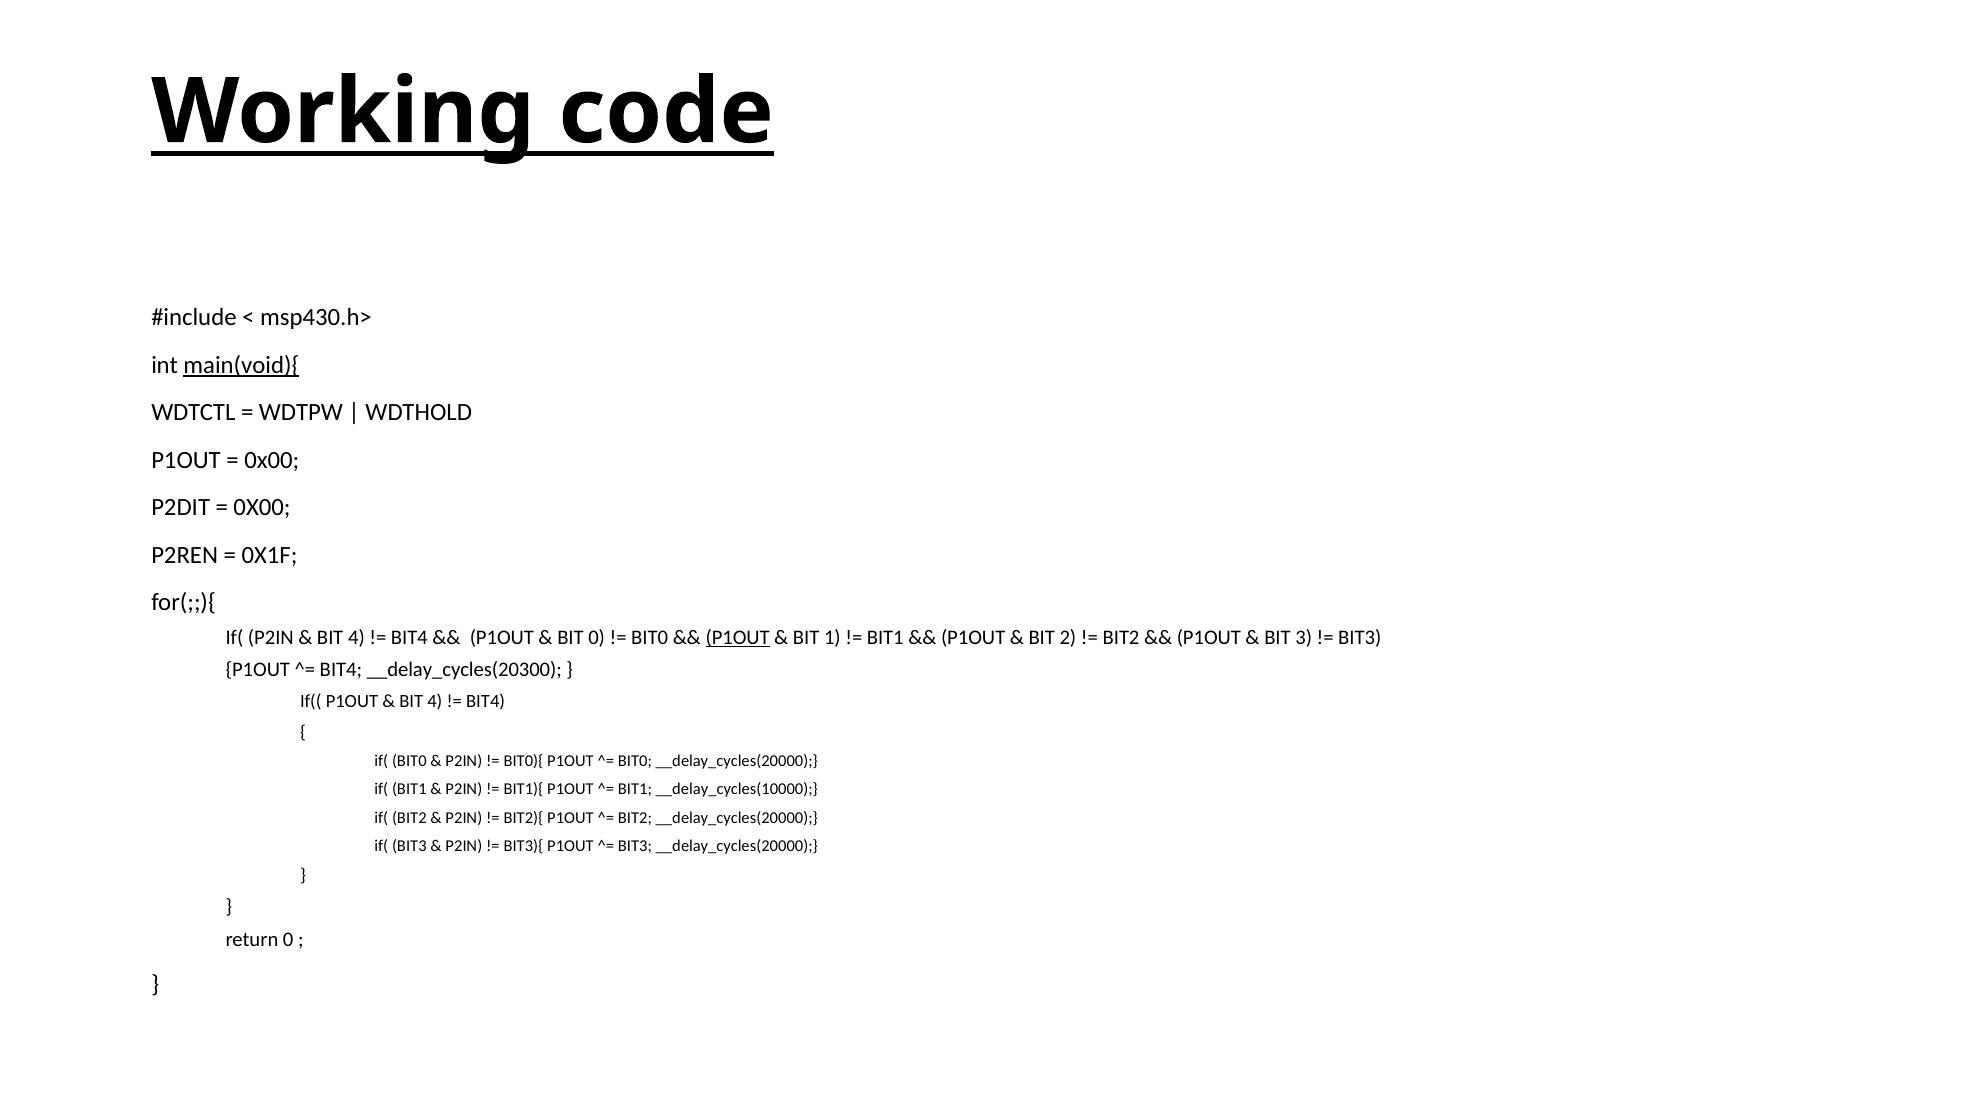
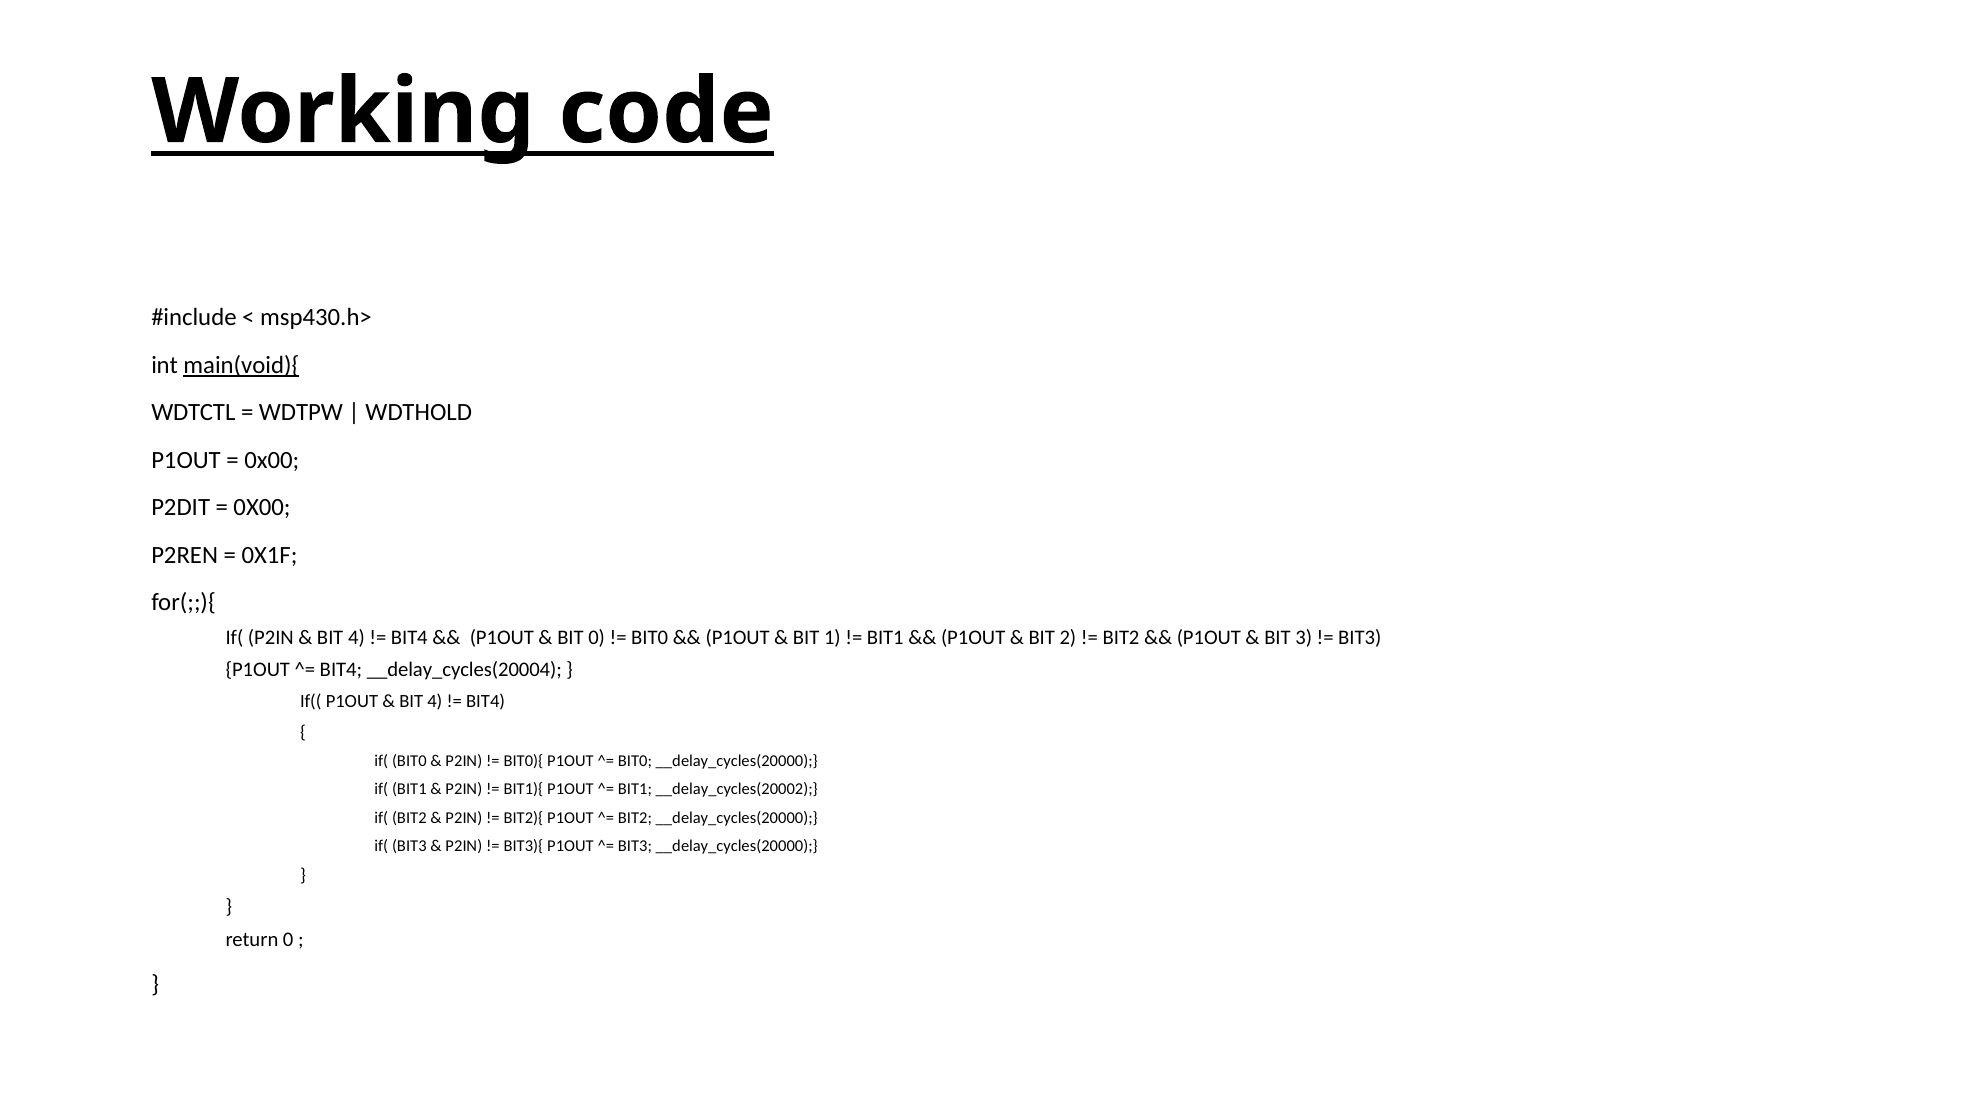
P1OUT underline: present -> none (738, 637)
__delay_cycles(20300: __delay_cycles(20300 -> __delay_cycles(20004 (464, 670)
__delay_cycles(10000: __delay_cycles(10000 -> __delay_cycles(20002 (737, 790)
